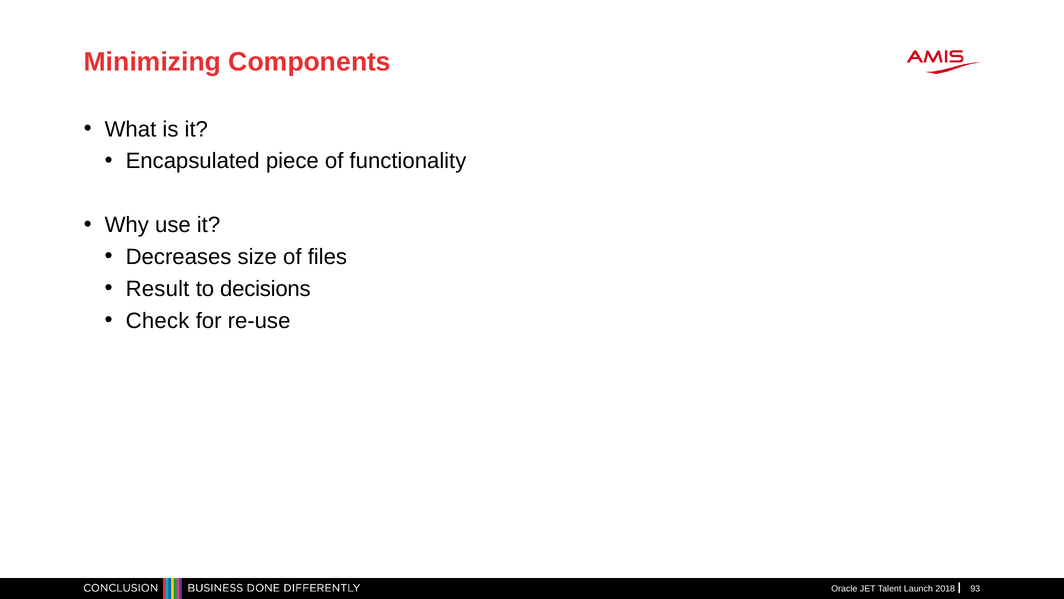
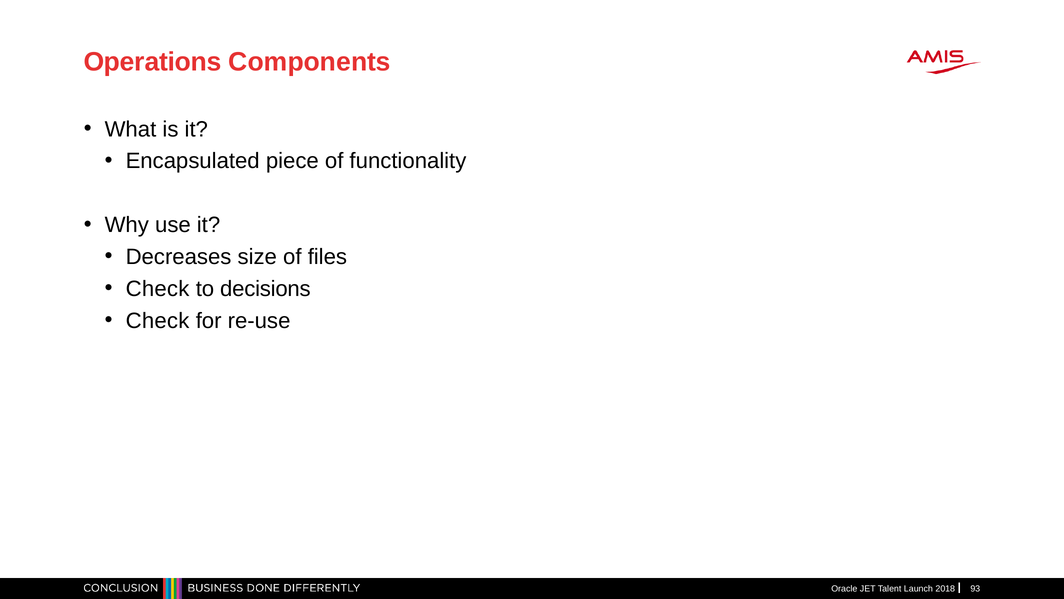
Minimizing: Minimizing -> Operations (153, 62)
Result: Result -> Check (158, 289)
